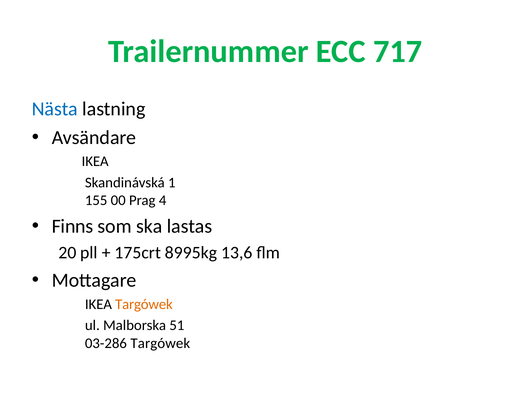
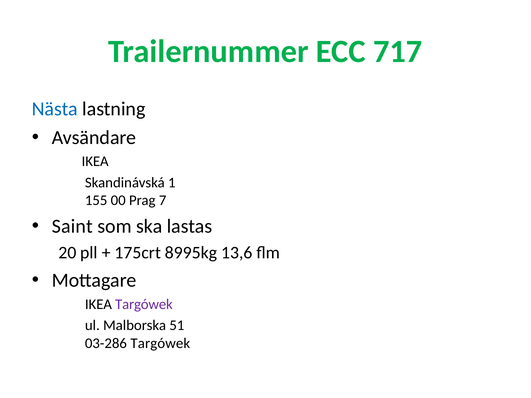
4: 4 -> 7 (163, 201)
Finns: Finns -> Saint (72, 226)
Targówek colour: orange -> purple (144, 304)
